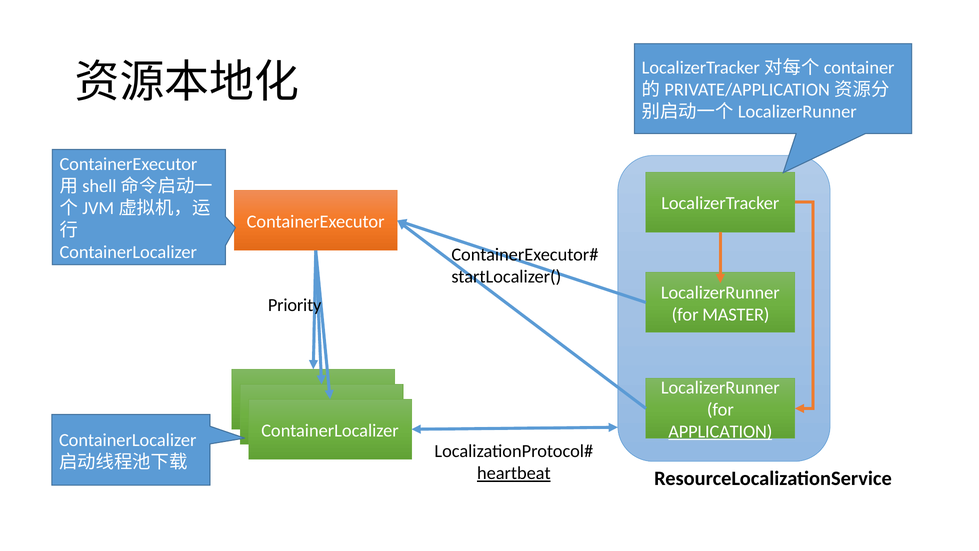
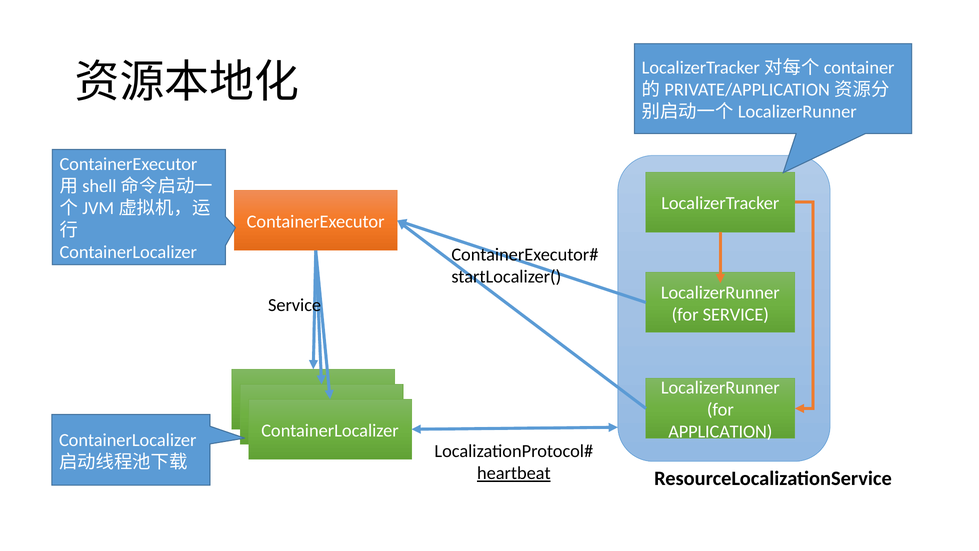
Priority: Priority -> Service (295, 305)
for MASTER: MASTER -> SERVICE (736, 315)
APPLICATION underline: present -> none (720, 432)
